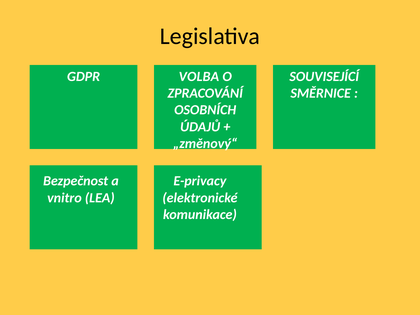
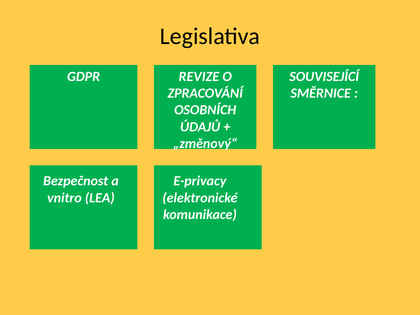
VOLBA: VOLBA -> REVIZE (199, 76)
